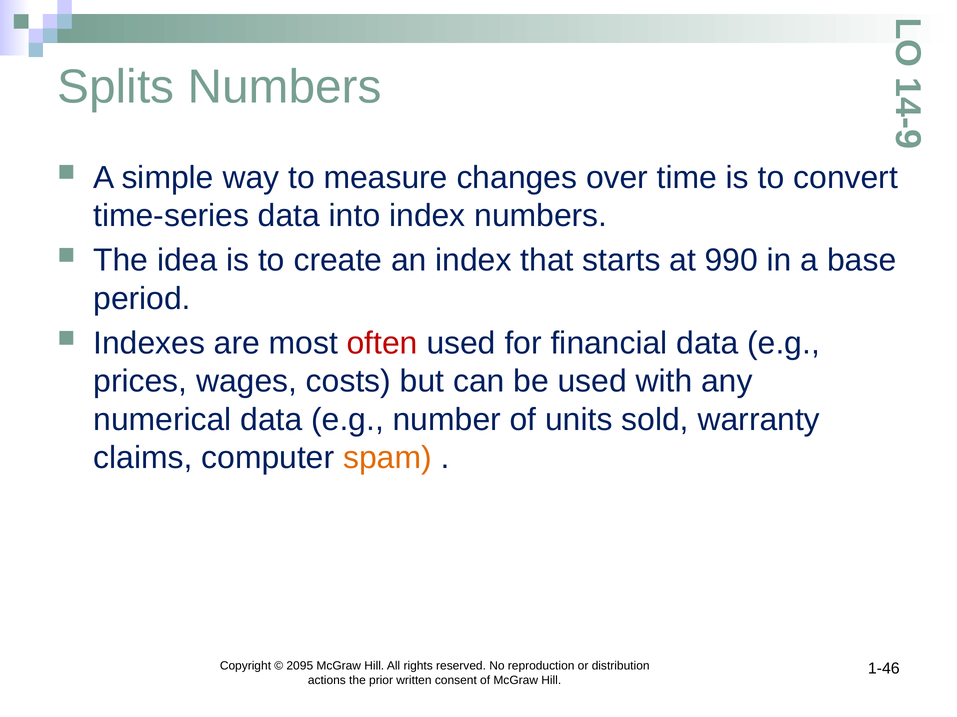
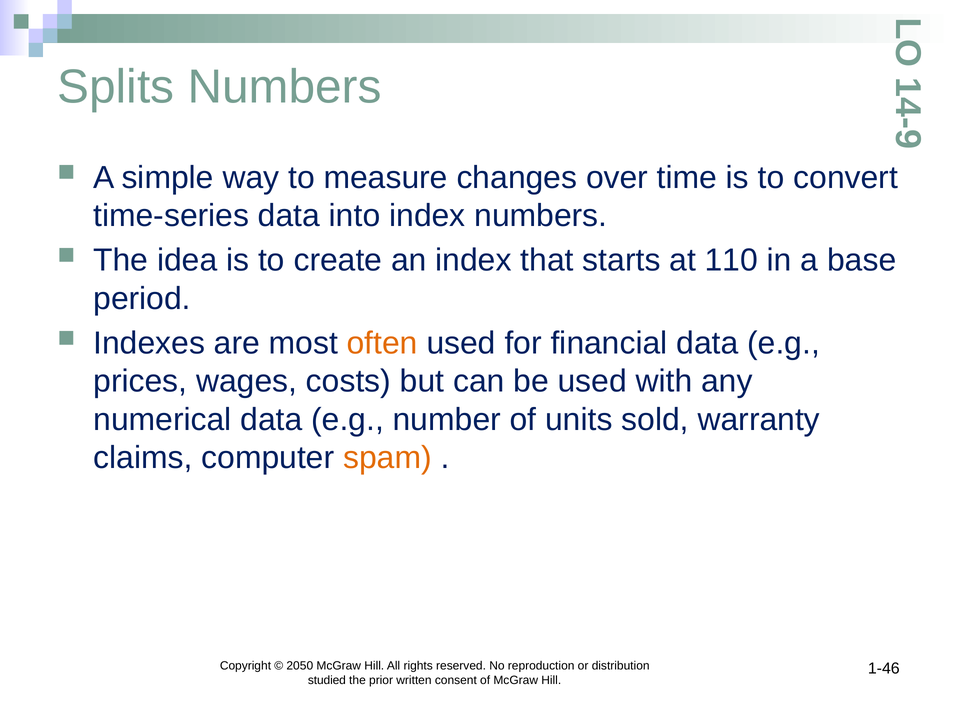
990: 990 -> 110 (731, 261)
often colour: red -> orange (382, 344)
2095: 2095 -> 2050 (300, 667)
actions: actions -> studied (327, 681)
